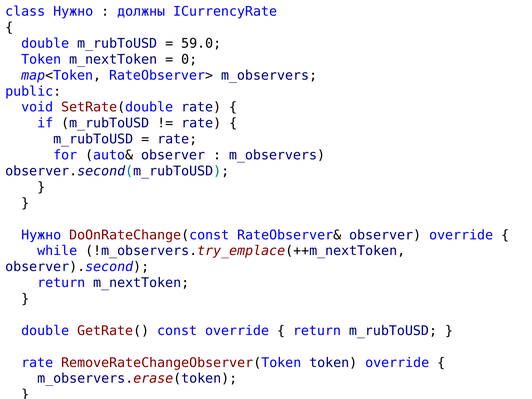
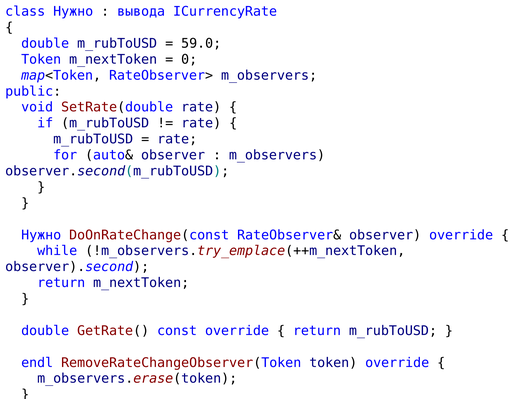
должны: должны -> вывода (141, 12)
rate: rate -> endl (37, 363)
